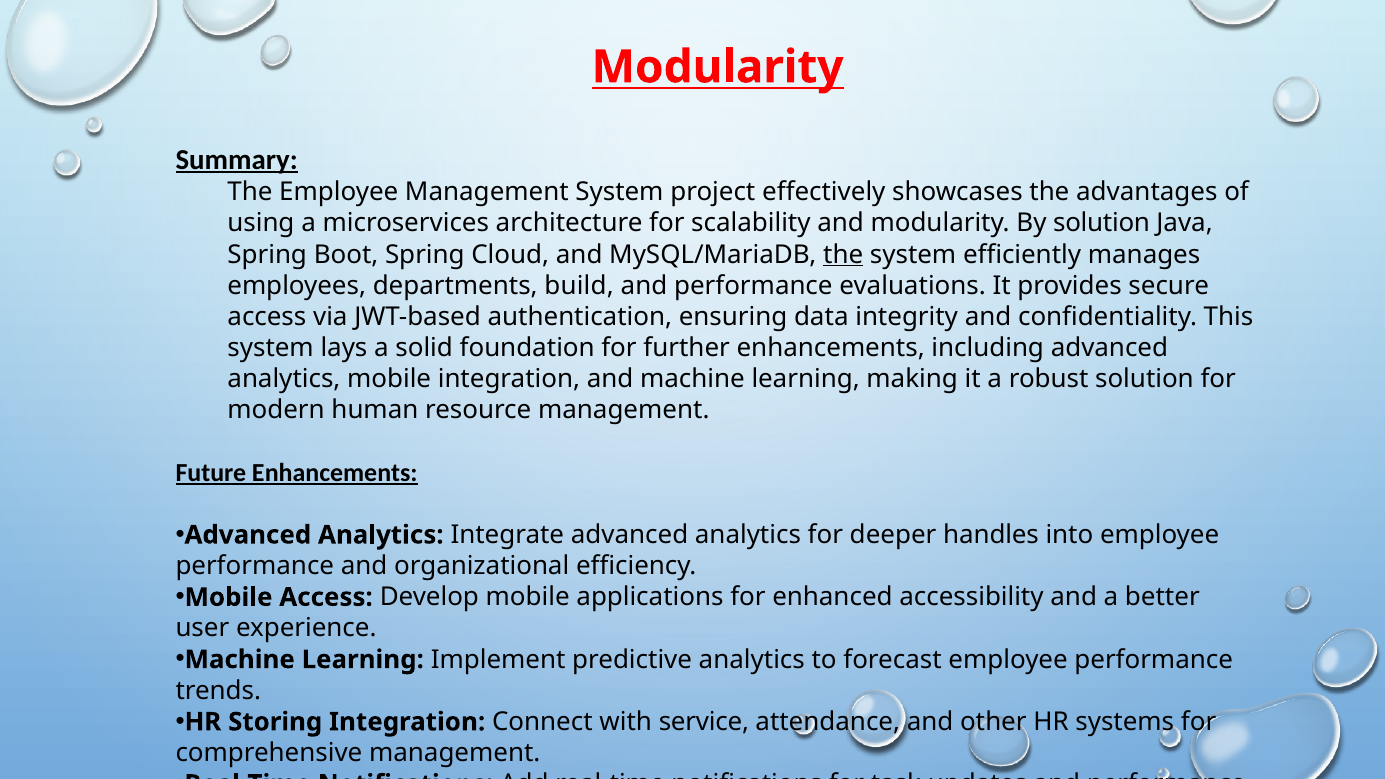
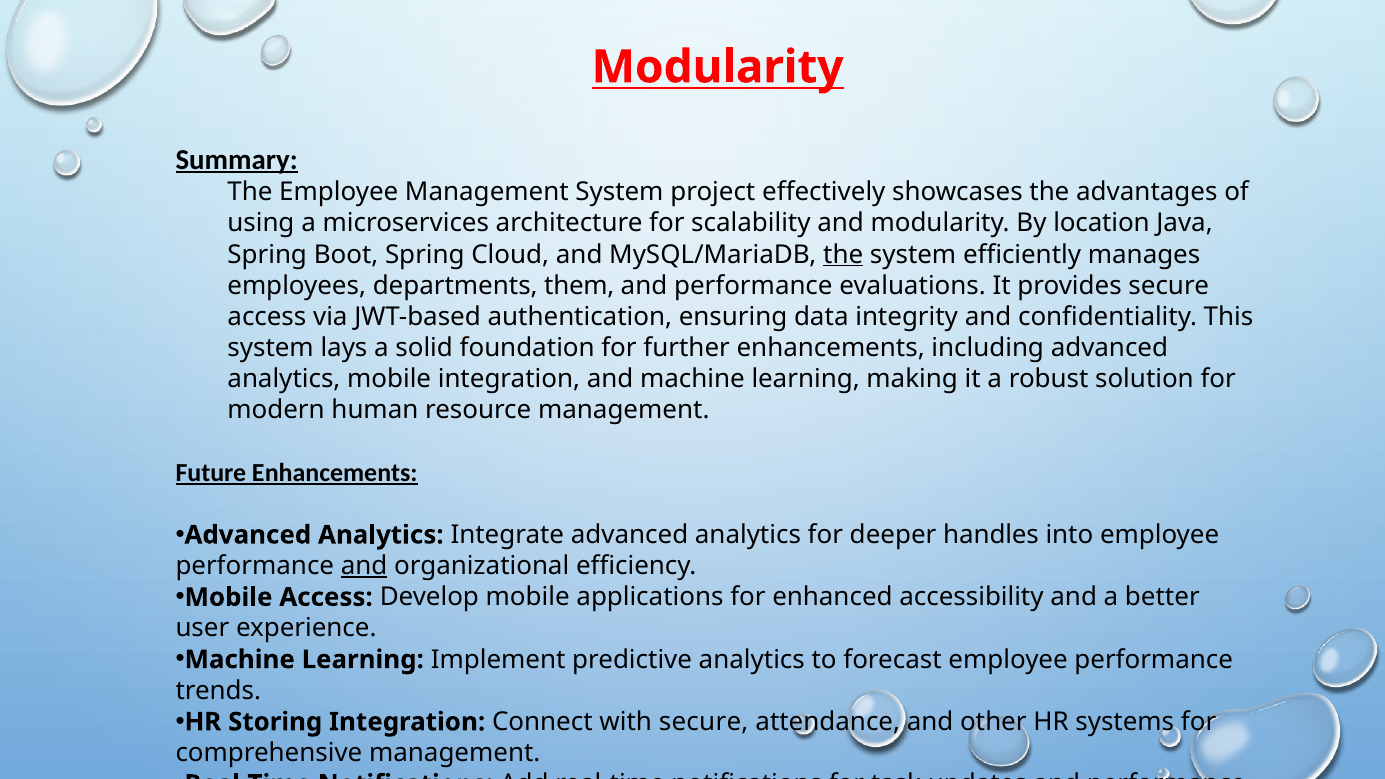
By solution: solution -> location (1101, 223)
build: build -> them (579, 286)
and underline: none -> present (364, 566)
with service: service -> secure (704, 722)
